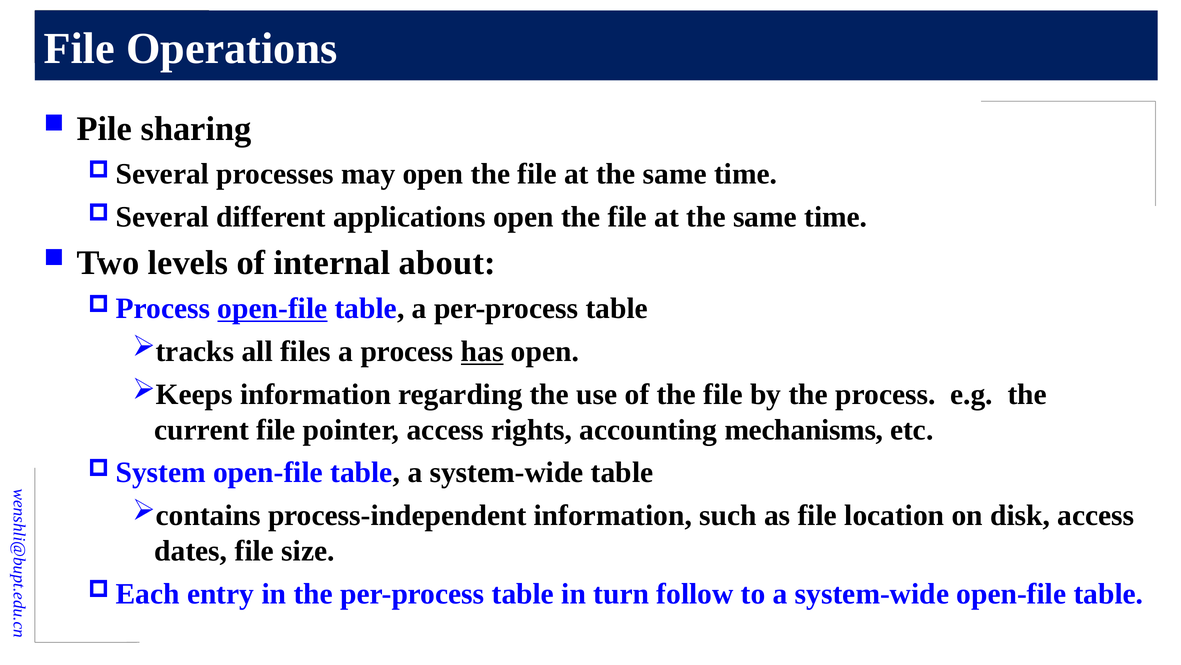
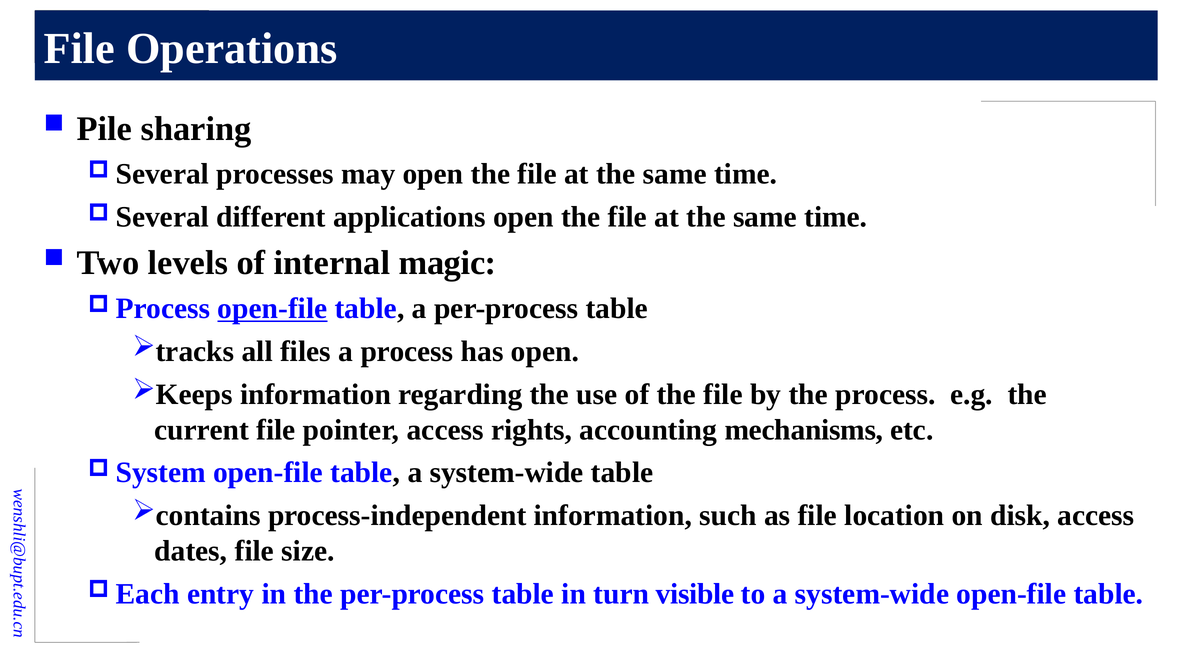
about: about -> magic (448, 263)
has underline: present -> none (482, 351)
follow: follow -> visible (695, 593)
